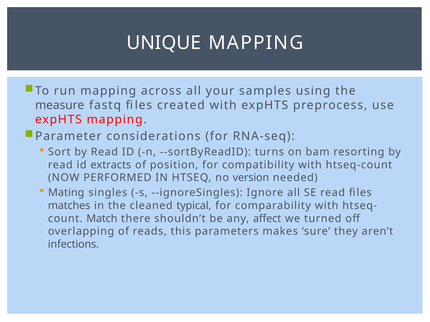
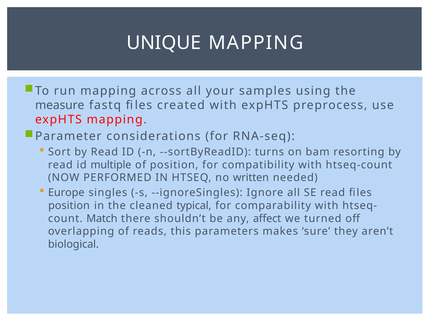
extracts: extracts -> multiple (111, 165)
version: version -> written (251, 178)
Mating: Mating -> Europe (66, 193)
matches: matches -> position (69, 206)
infections: infections -> biological (73, 245)
